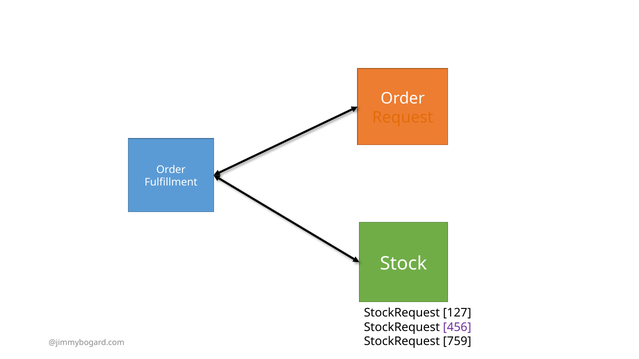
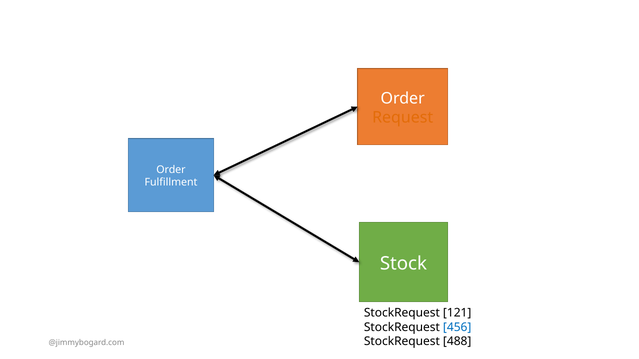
127: 127 -> 121 (457, 313)
456 colour: purple -> blue (457, 327)
759: 759 -> 488 (457, 342)
